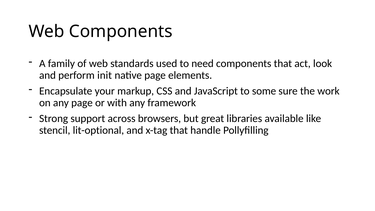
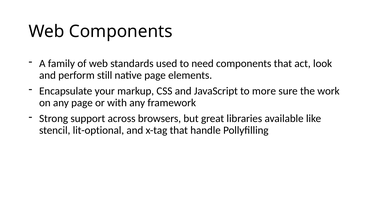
init: init -> still (105, 75)
some: some -> more (264, 91)
